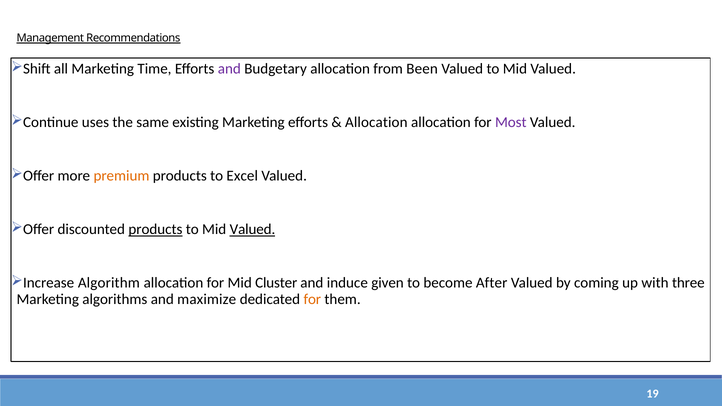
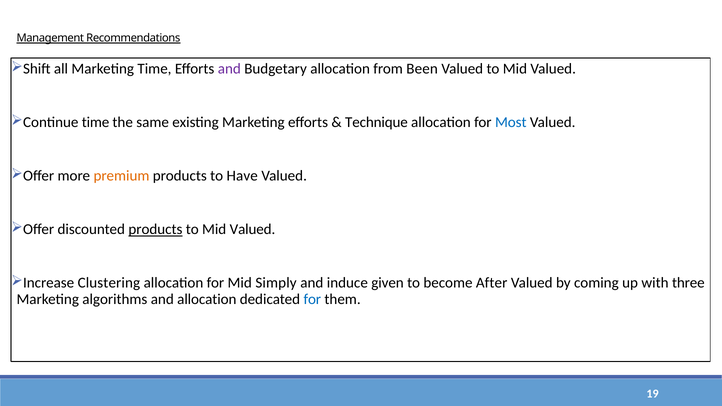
Continue uses: uses -> time (96, 122)
Allocation: Allocation -> Technique (376, 122)
Most colour: purple -> blue (511, 122)
Excel: Excel -> Have (242, 176)
Valued underline: present -> none (253, 229)
Algorithm: Algorithm -> Clustering (109, 283)
Cluster: Cluster -> Simply (276, 283)
and maximize: maximize -> allocation (207, 299)
for colour: orange -> blue (312, 299)
